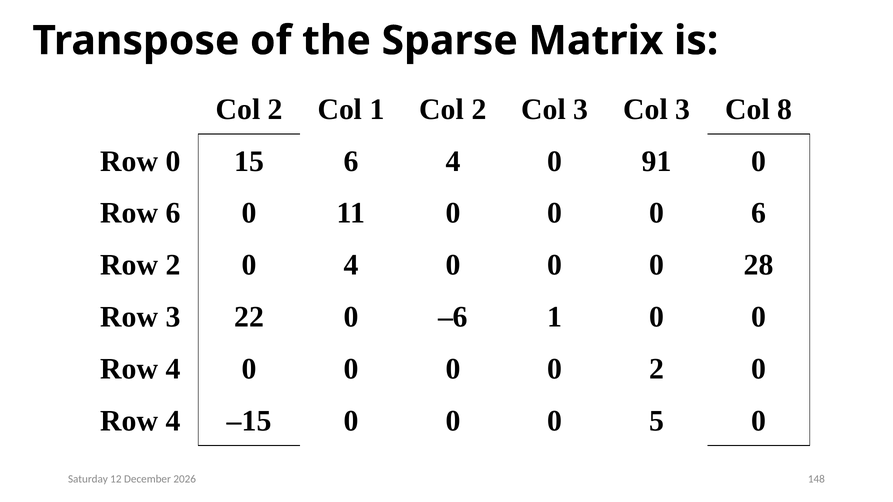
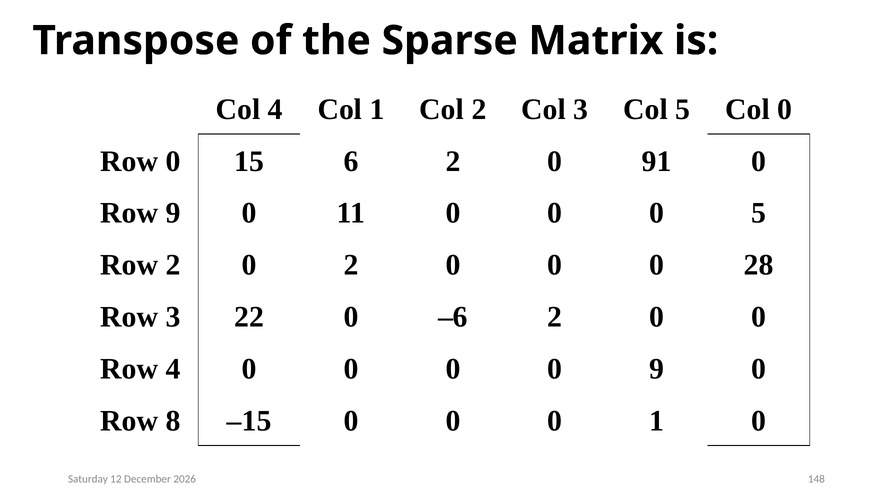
2: 2 -> 4 (275, 109)
3 Col 3: 3 -> 5 (683, 109)
Col 8: 8 -> 0 (785, 109)
6 4: 4 -> 2 (453, 161)
Row 6: 6 -> 9 (173, 213)
0 6: 6 -> 5 (759, 213)
0 4: 4 -> 2 (351, 265)
–6 1: 1 -> 2 (555, 317)
0 2: 2 -> 9 (657, 369)
4: 4 -> 8 (173, 421)
0 5: 5 -> 1 (657, 421)
